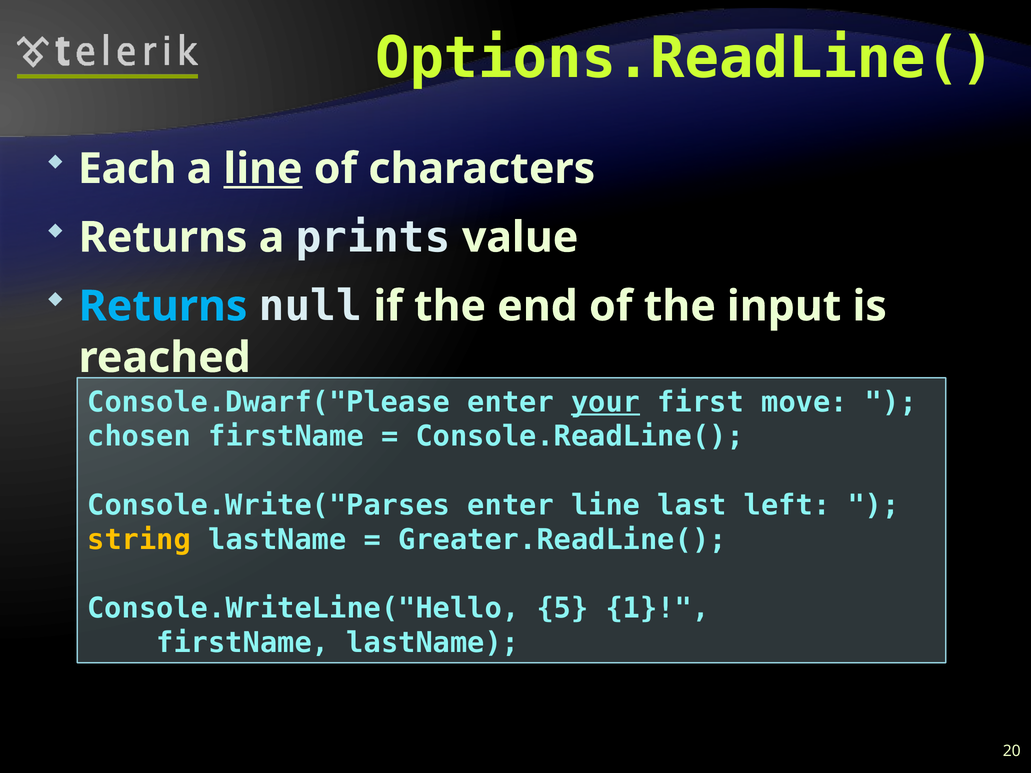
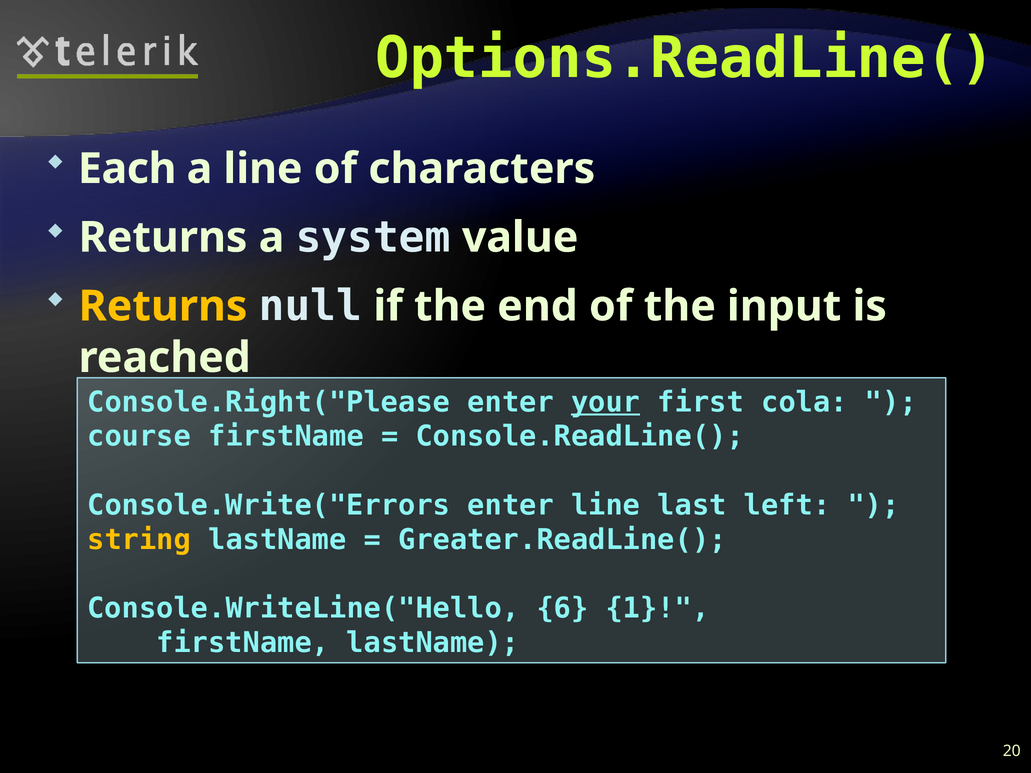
line underline: present -> none (263, 169)
prints: prints -> system (373, 238)
Returns colour: light blue -> yellow (163, 306)
Console.Dwarf("Please: Console.Dwarf("Please -> Console.Right("Please (269, 402)
move: move -> cola (804, 402)
chosen: chosen -> course (139, 437)
Console.Write("Parses: Console.Write("Parses -> Console.Write("Errors (269, 505)
5: 5 -> 6 (563, 609)
